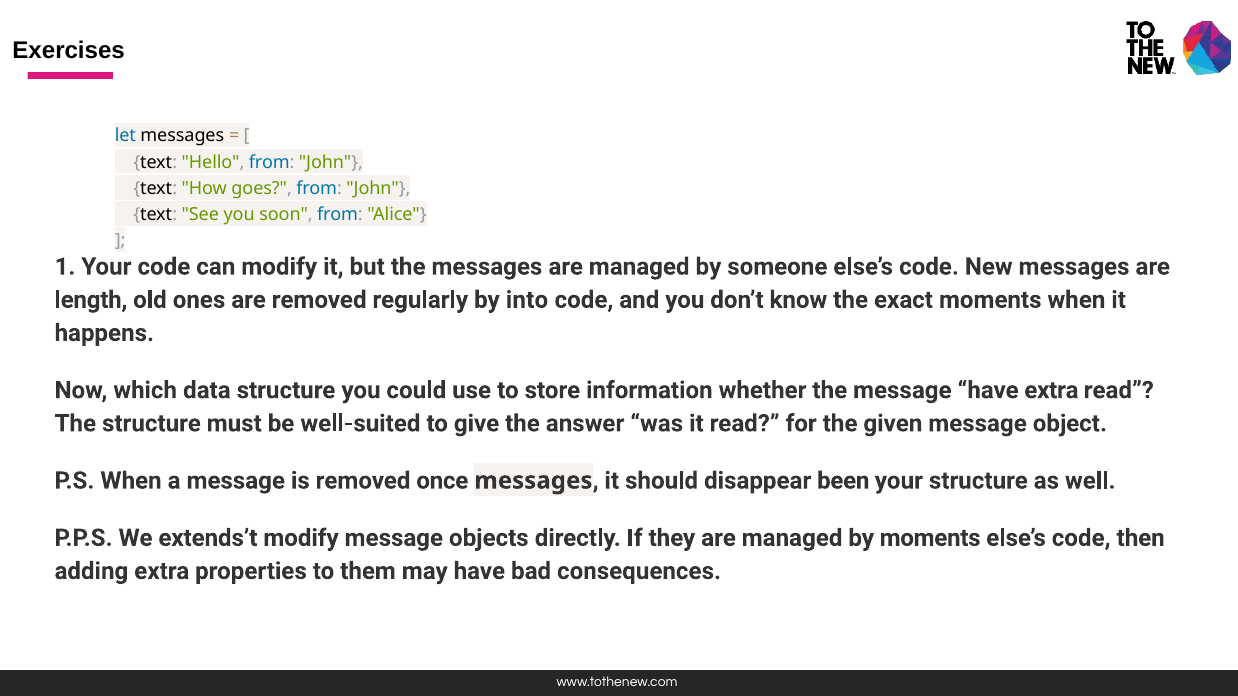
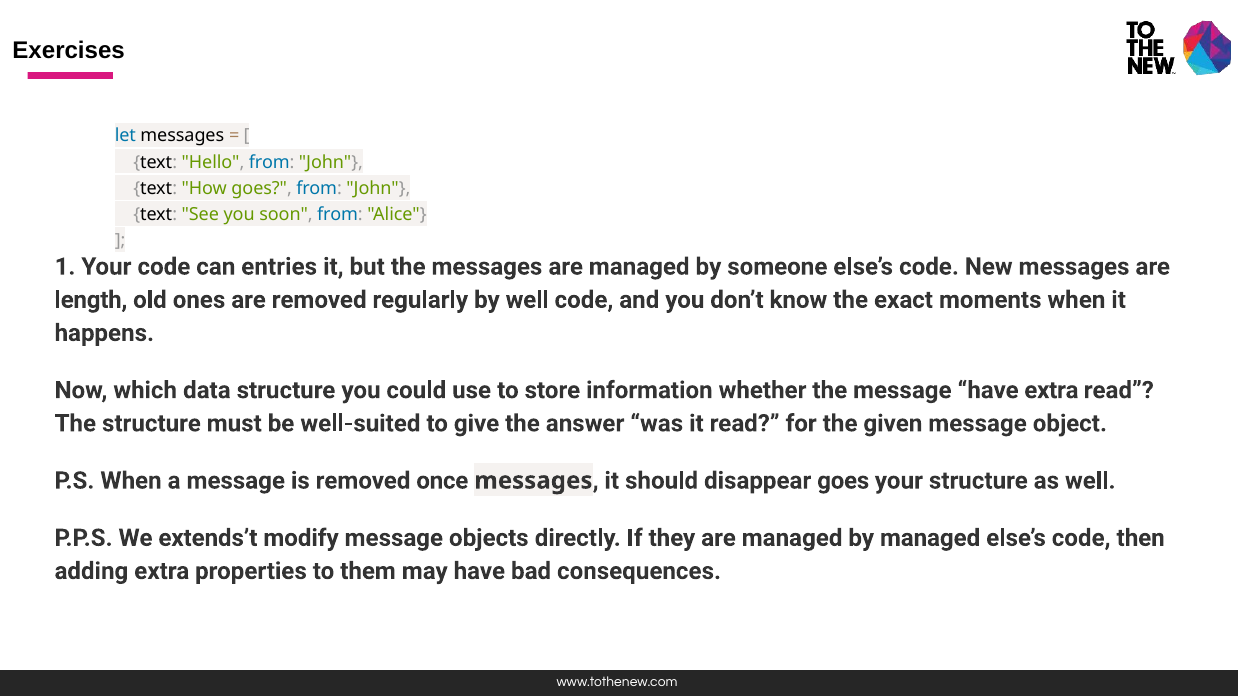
can modify: modify -> entries (279, 267)
by into: into -> well (527, 300)
disappear been: been -> goes (843, 481)
by moments: moments -> managed (930, 538)
